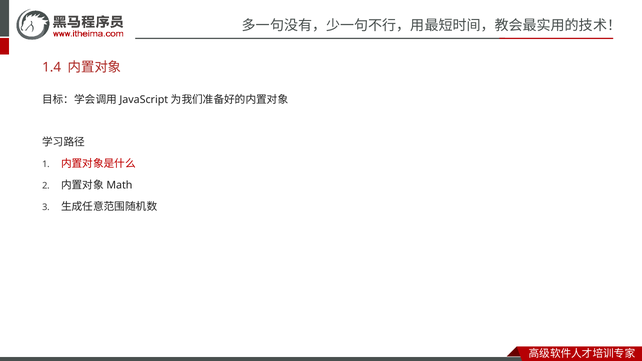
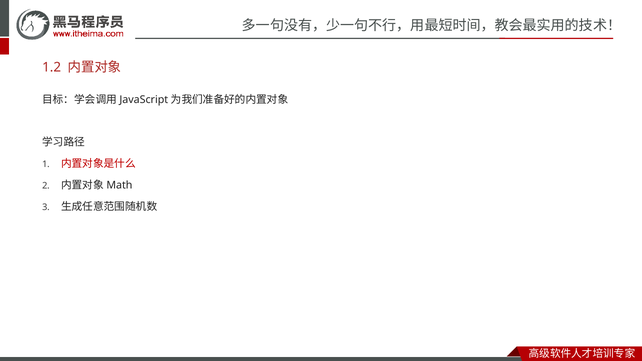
1.4: 1.4 -> 1.2 (52, 67)
